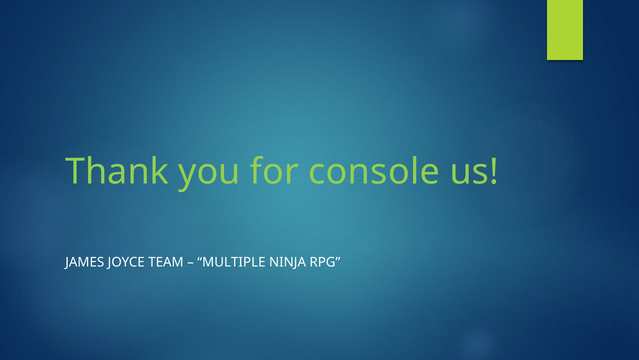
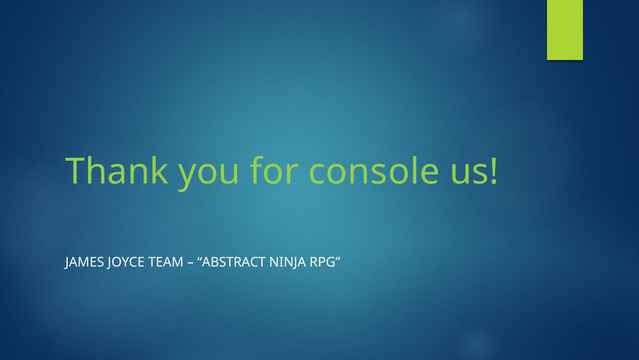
MULTIPLE: MULTIPLE -> ABSTRACT (232, 262)
